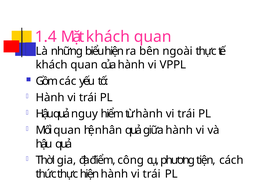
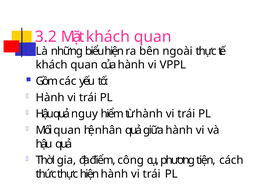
1.4: 1.4 -> 3.2 (46, 37)
